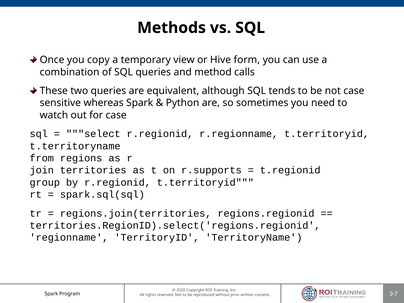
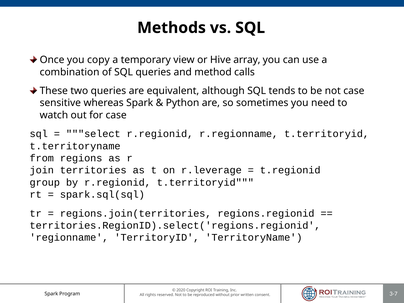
form: form -> array (247, 60)
r.supports: r.supports -> r.leverage (211, 170)
